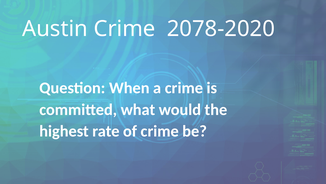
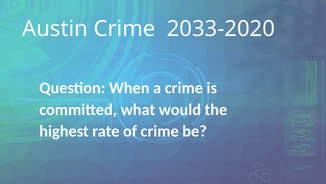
2078-2020: 2078-2020 -> 2033-2020 (221, 29)
